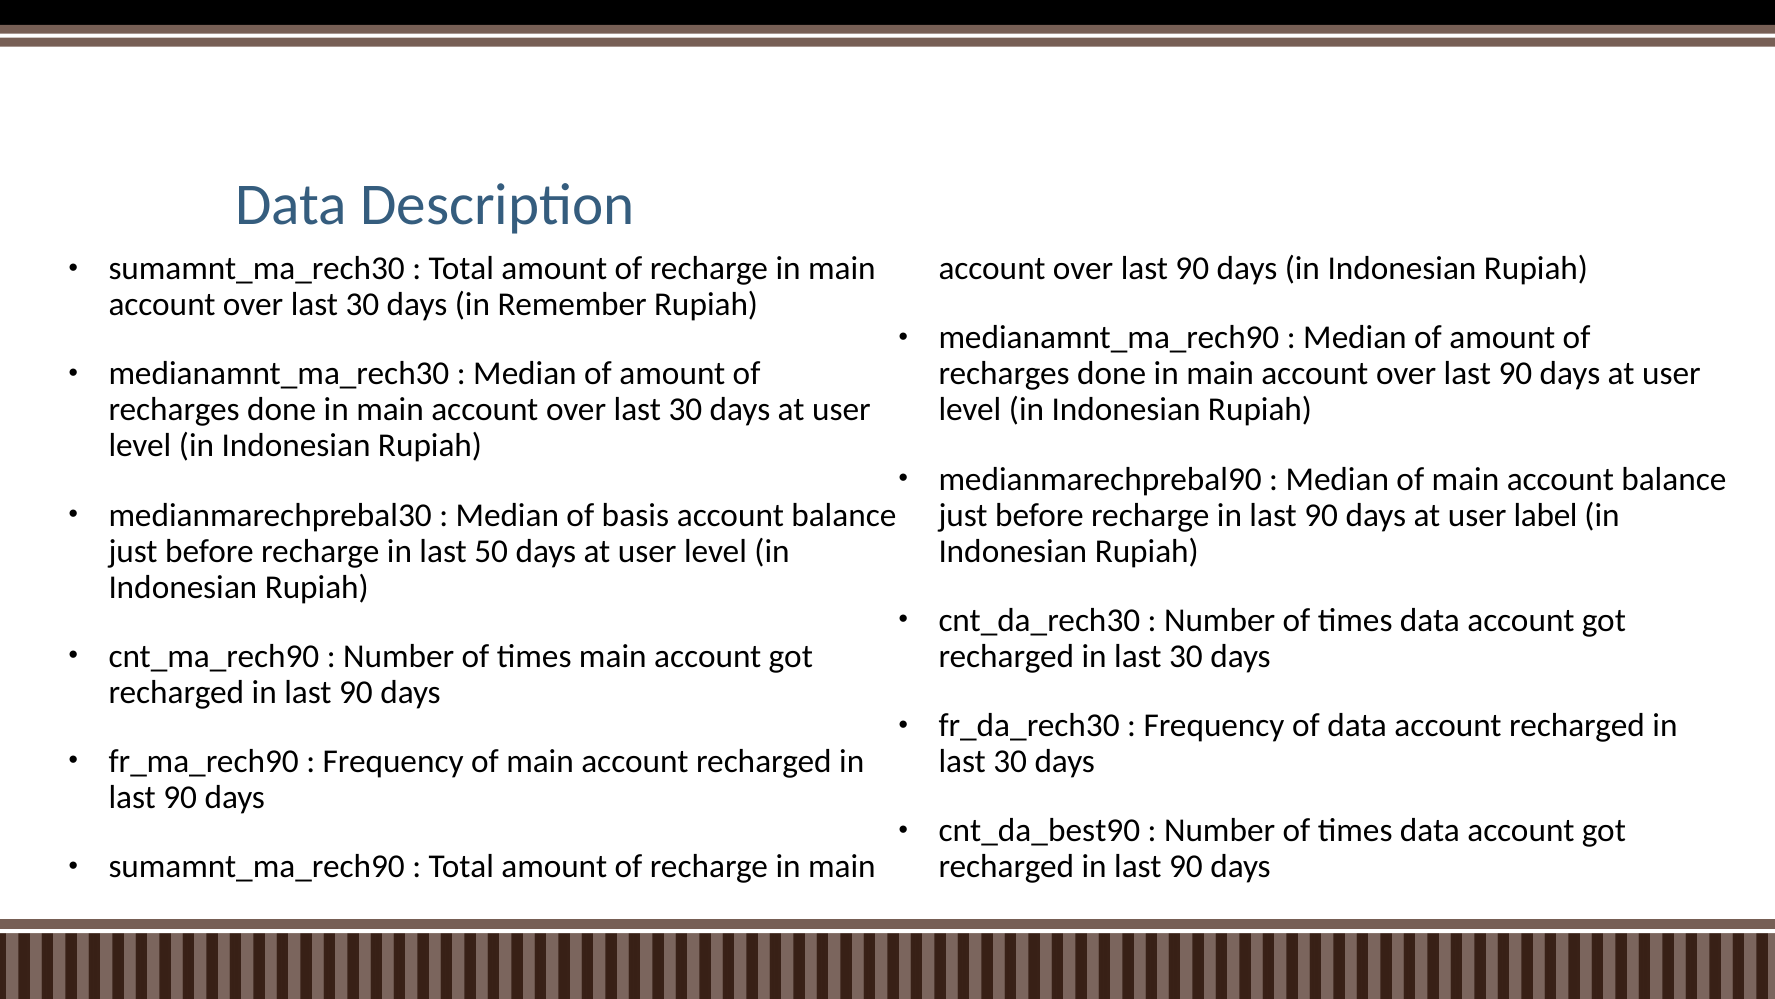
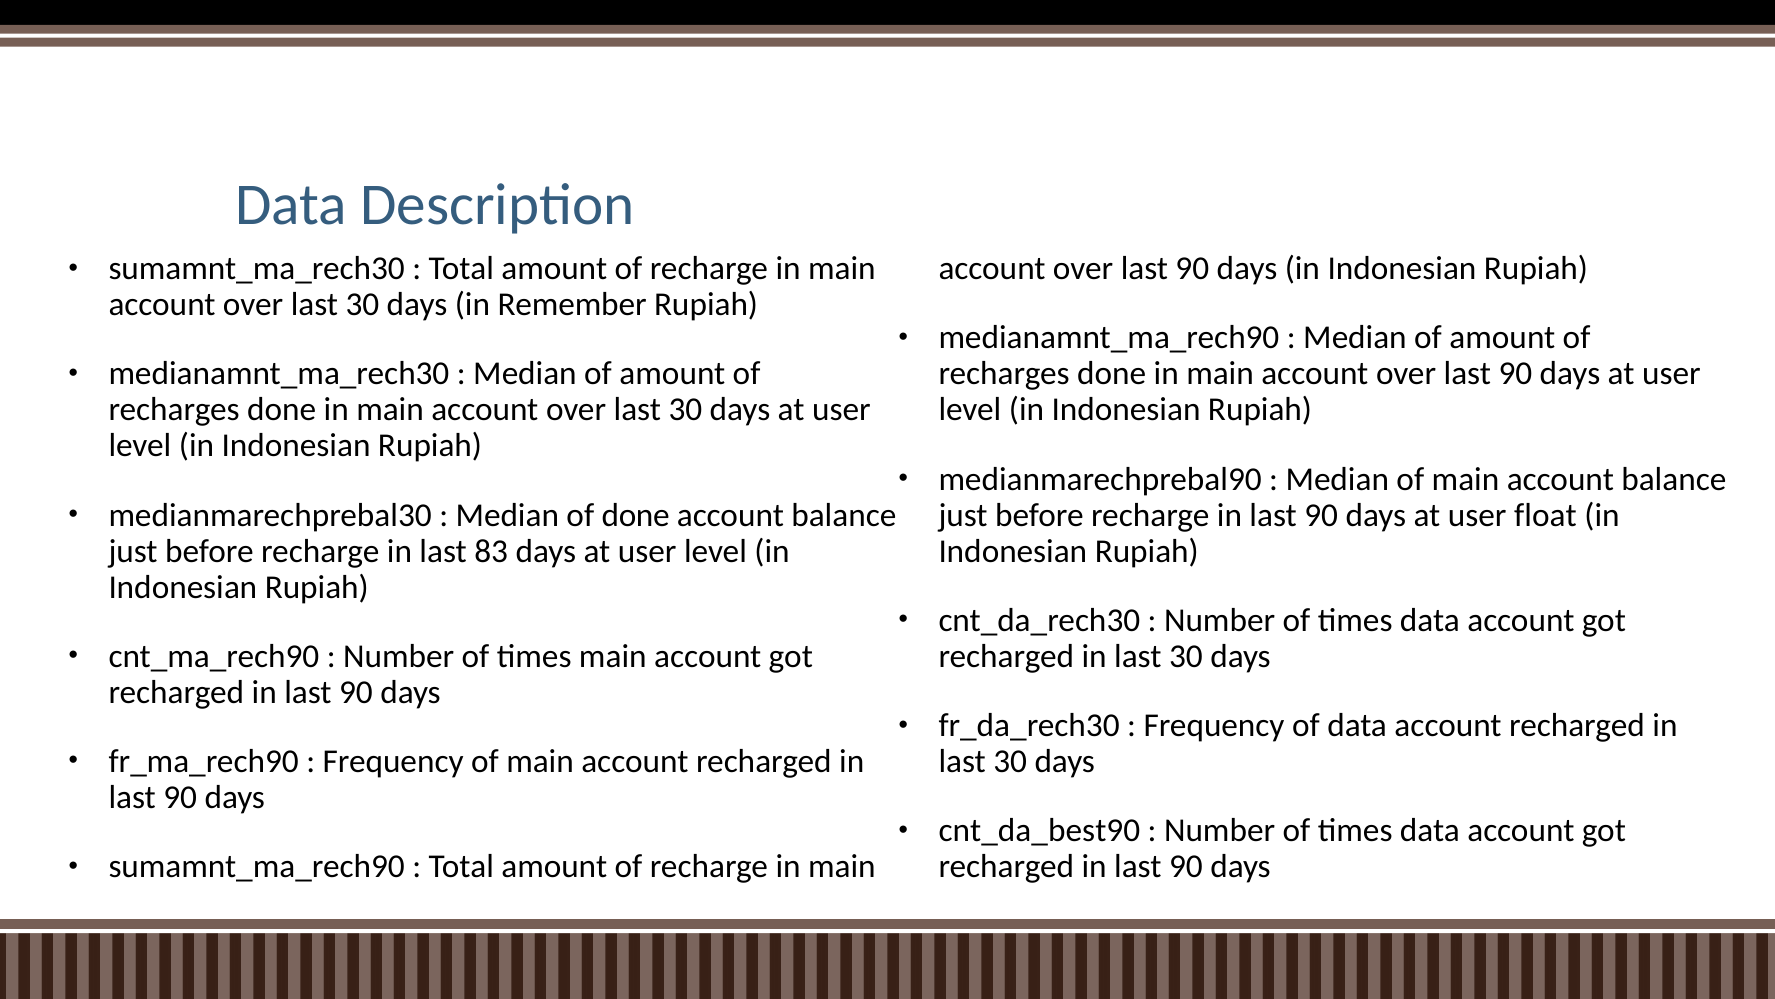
of basis: basis -> done (636, 515)
label: label -> float (1545, 515)
50: 50 -> 83 (491, 551)
